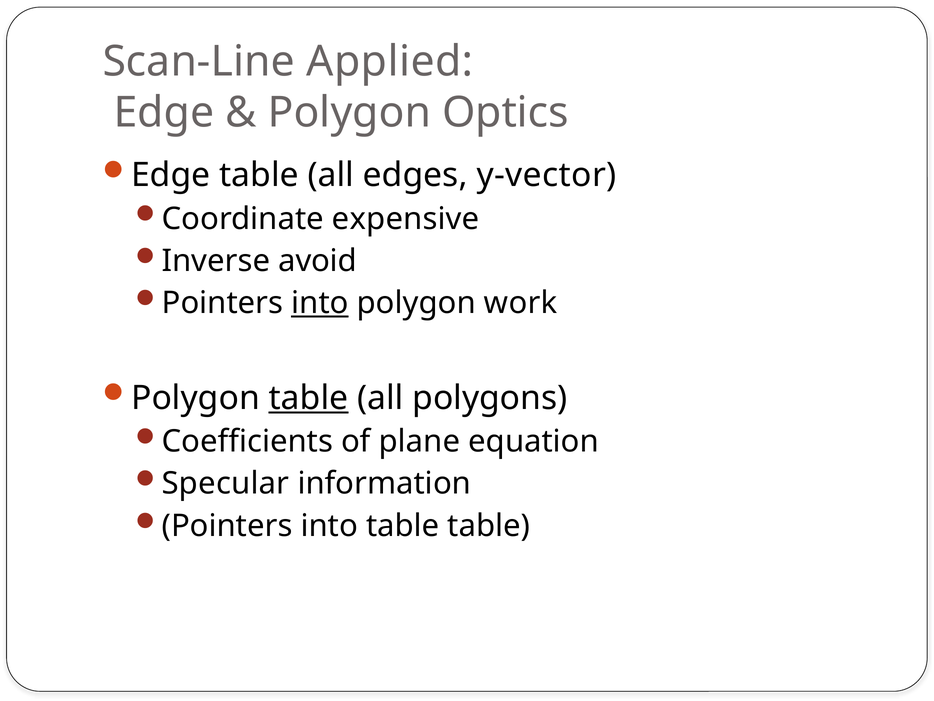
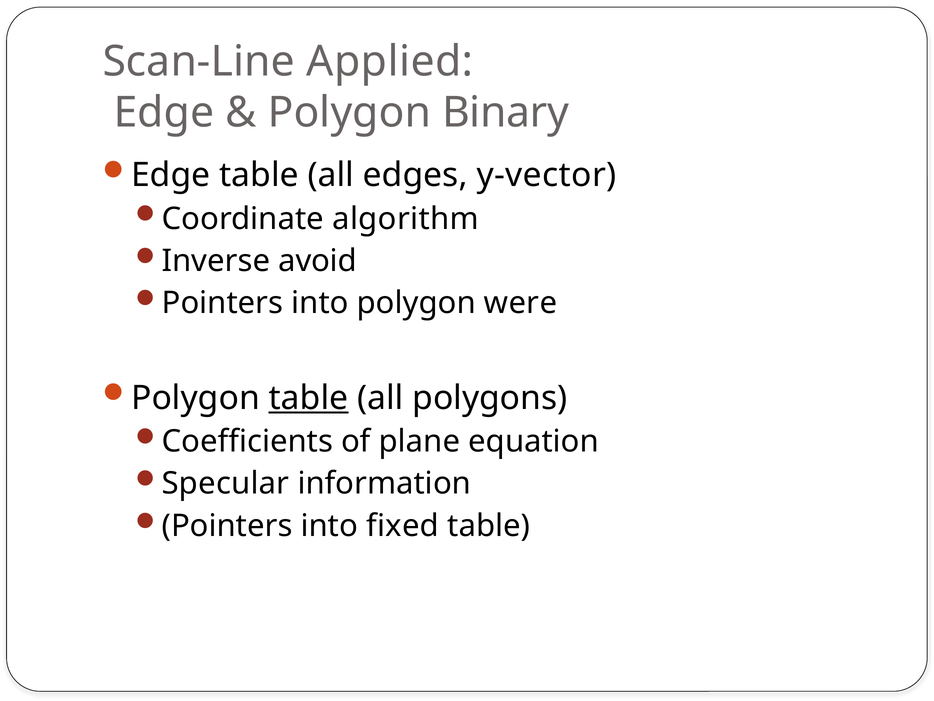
Optics: Optics -> Binary (505, 113)
expensive: expensive -> algorithm (406, 219)
into underline: present -> none (320, 303)
work: work -> were (521, 303)
into table: table -> fixed (403, 525)
